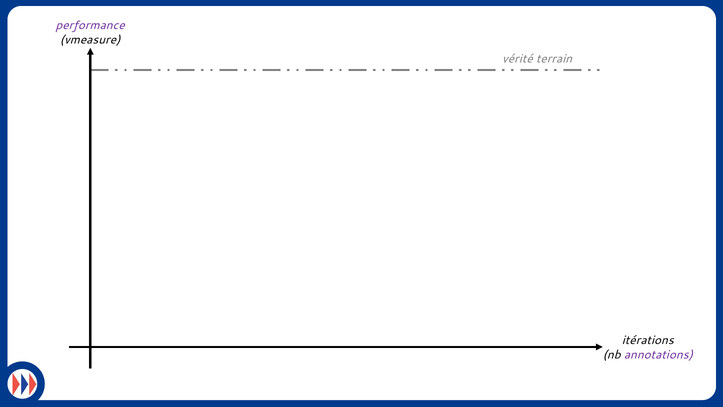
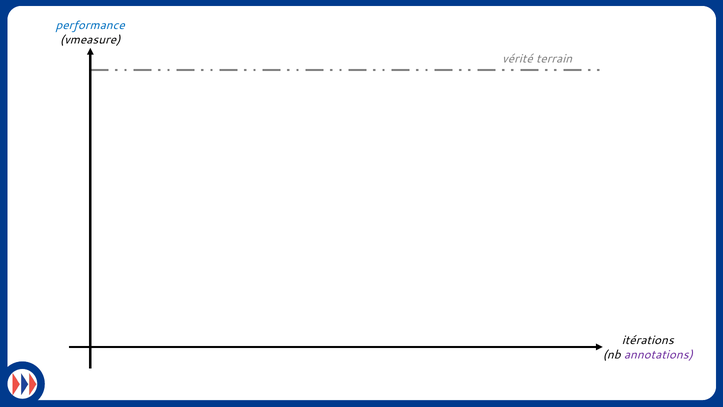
performance colour: purple -> blue (90, 25)
